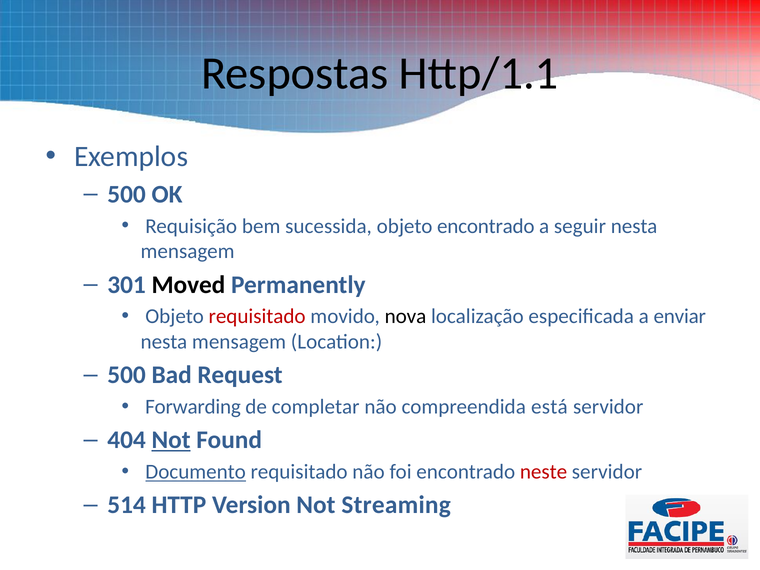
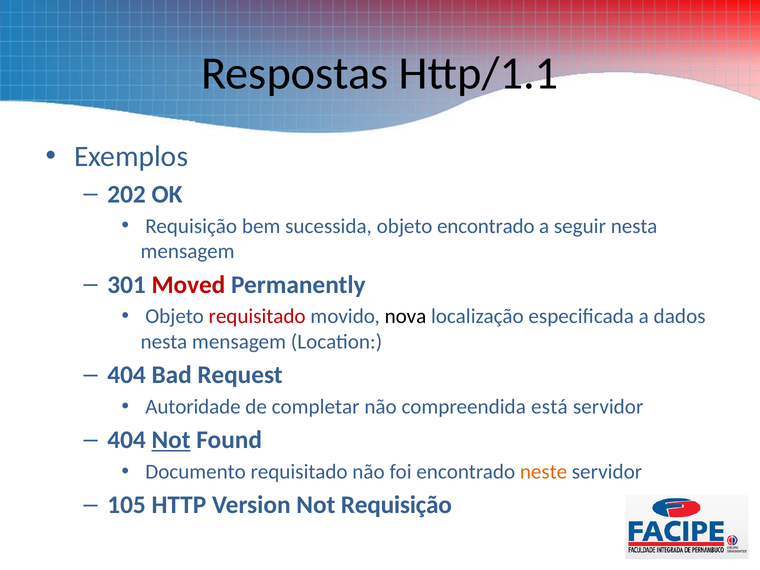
500: 500 -> 202 (127, 194)
Moved colour: black -> red (188, 285)
enviar: enviar -> dados (680, 316)
500: 500 -> 404 (127, 375)
Forwarding: Forwarding -> Autoridade (193, 407)
Documento underline: present -> none (196, 472)
neste colour: red -> orange (544, 472)
514: 514 -> 105 (127, 505)
Not Streaming: Streaming -> Requisição (396, 505)
